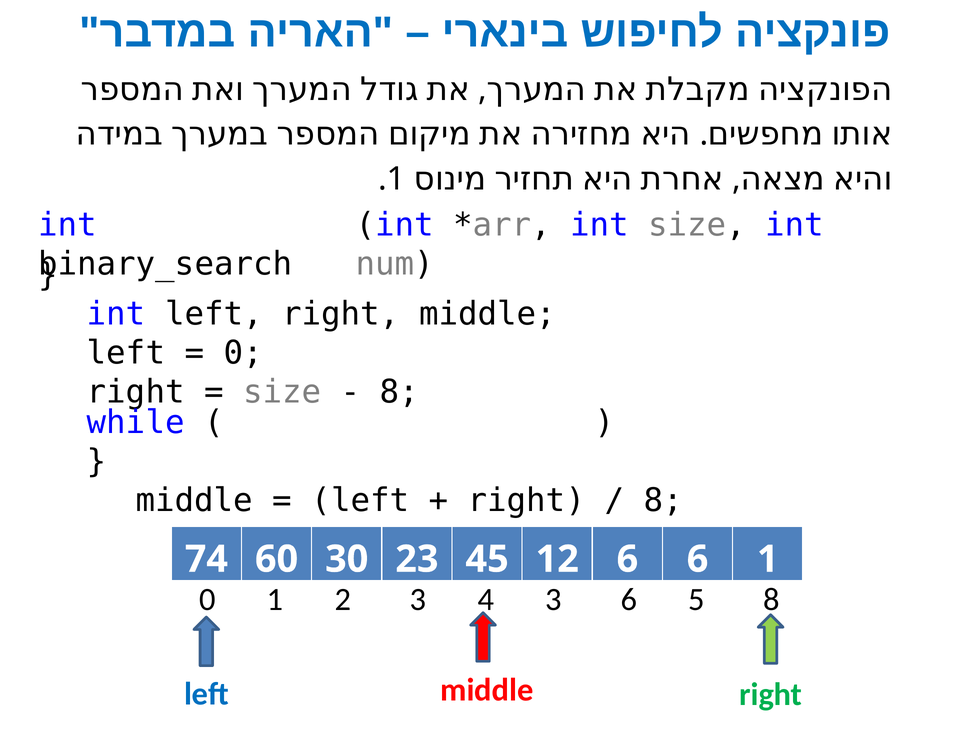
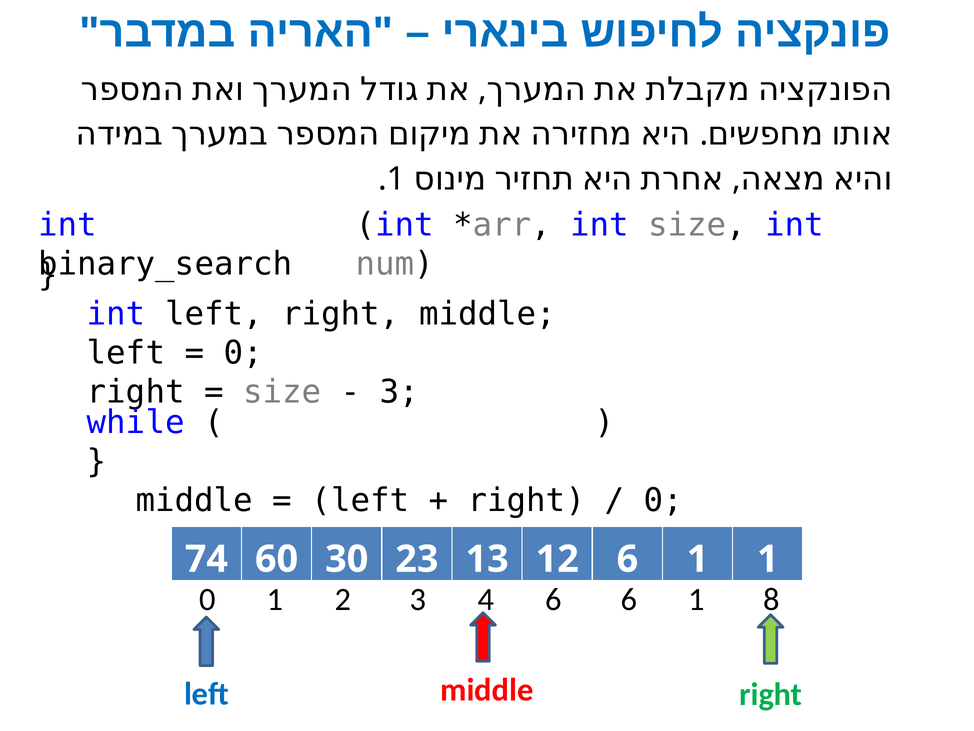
8: 8 -> 3 (400, 392)
8: 8 -> 0 (663, 500)
45: 45 -> 13 (487, 559)
12 6 6: 6 -> 1 (698, 559)
3: 3 -> 6 (554, 599)
5: 5 -> 1 (697, 599)
